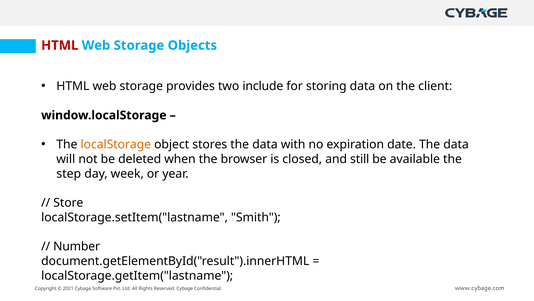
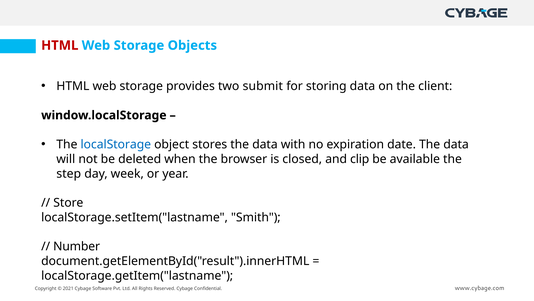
include: include -> submit (263, 86)
localStorage colour: orange -> blue (116, 144)
still: still -> clip (360, 159)
